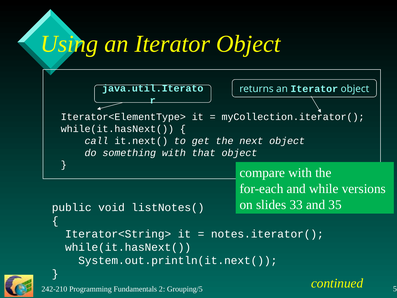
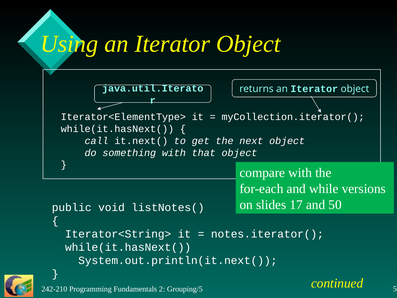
33: 33 -> 17 (296, 204)
35: 35 -> 50 (335, 204)
